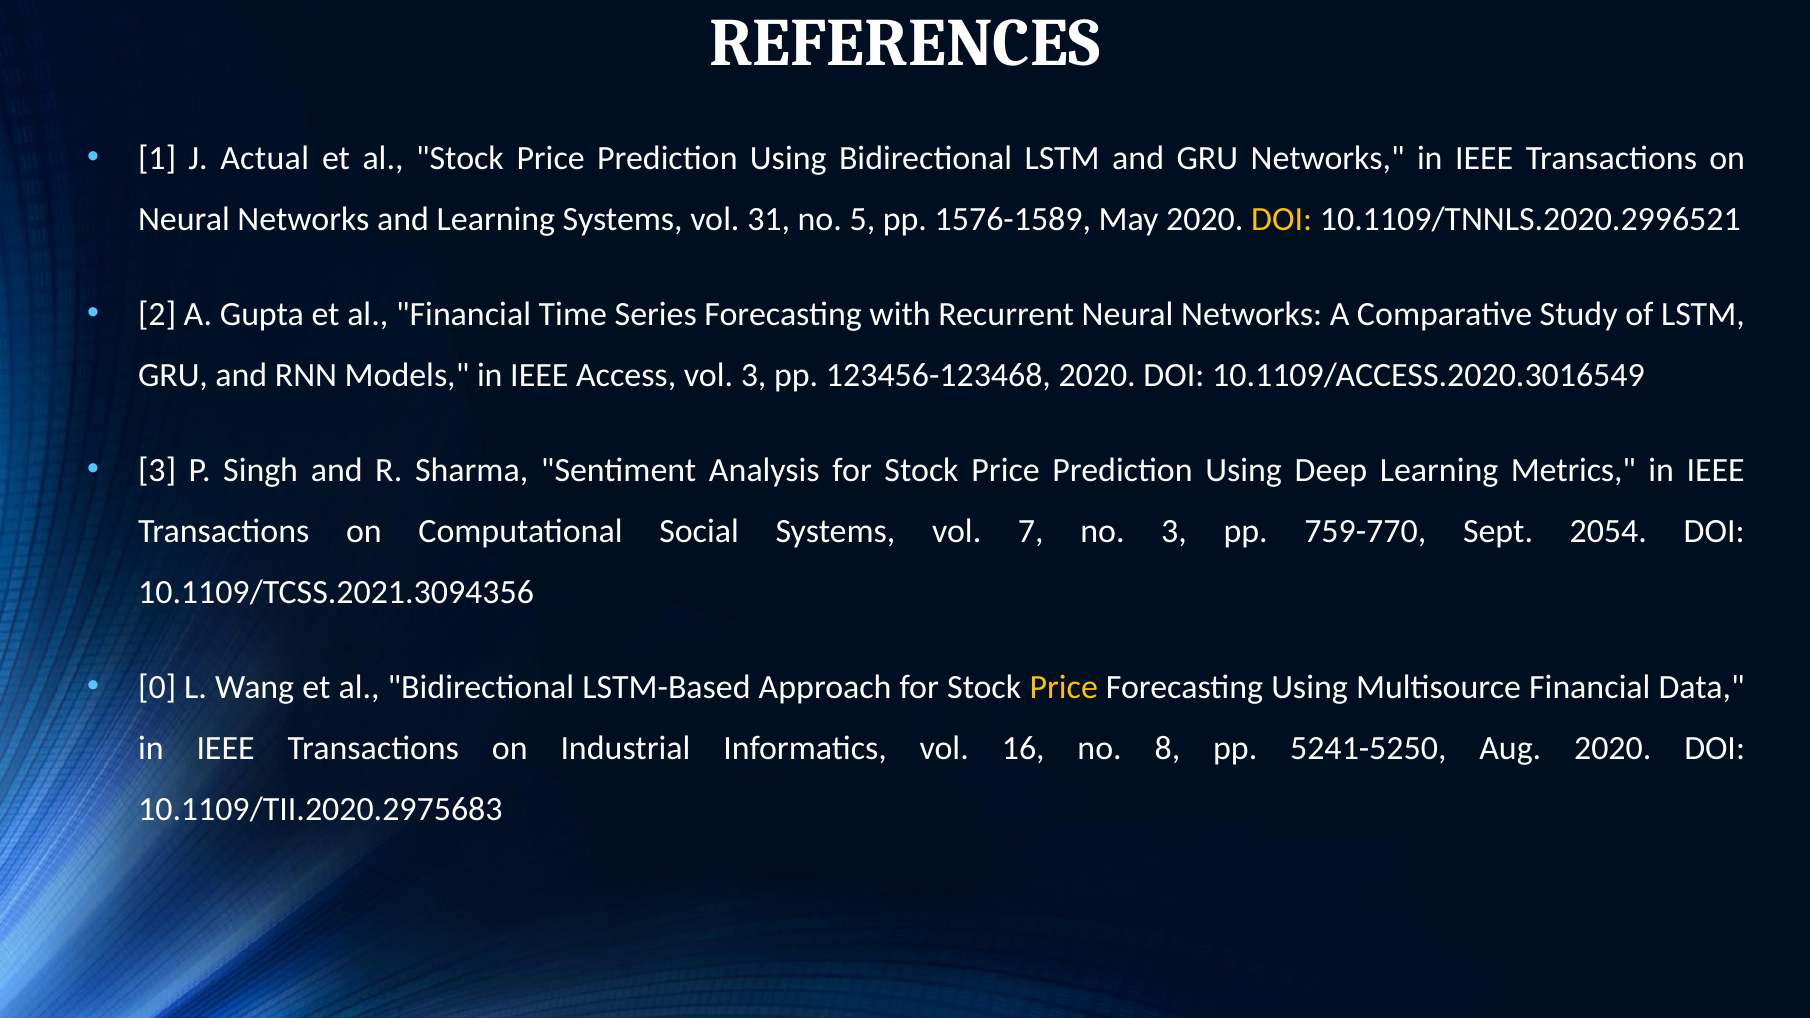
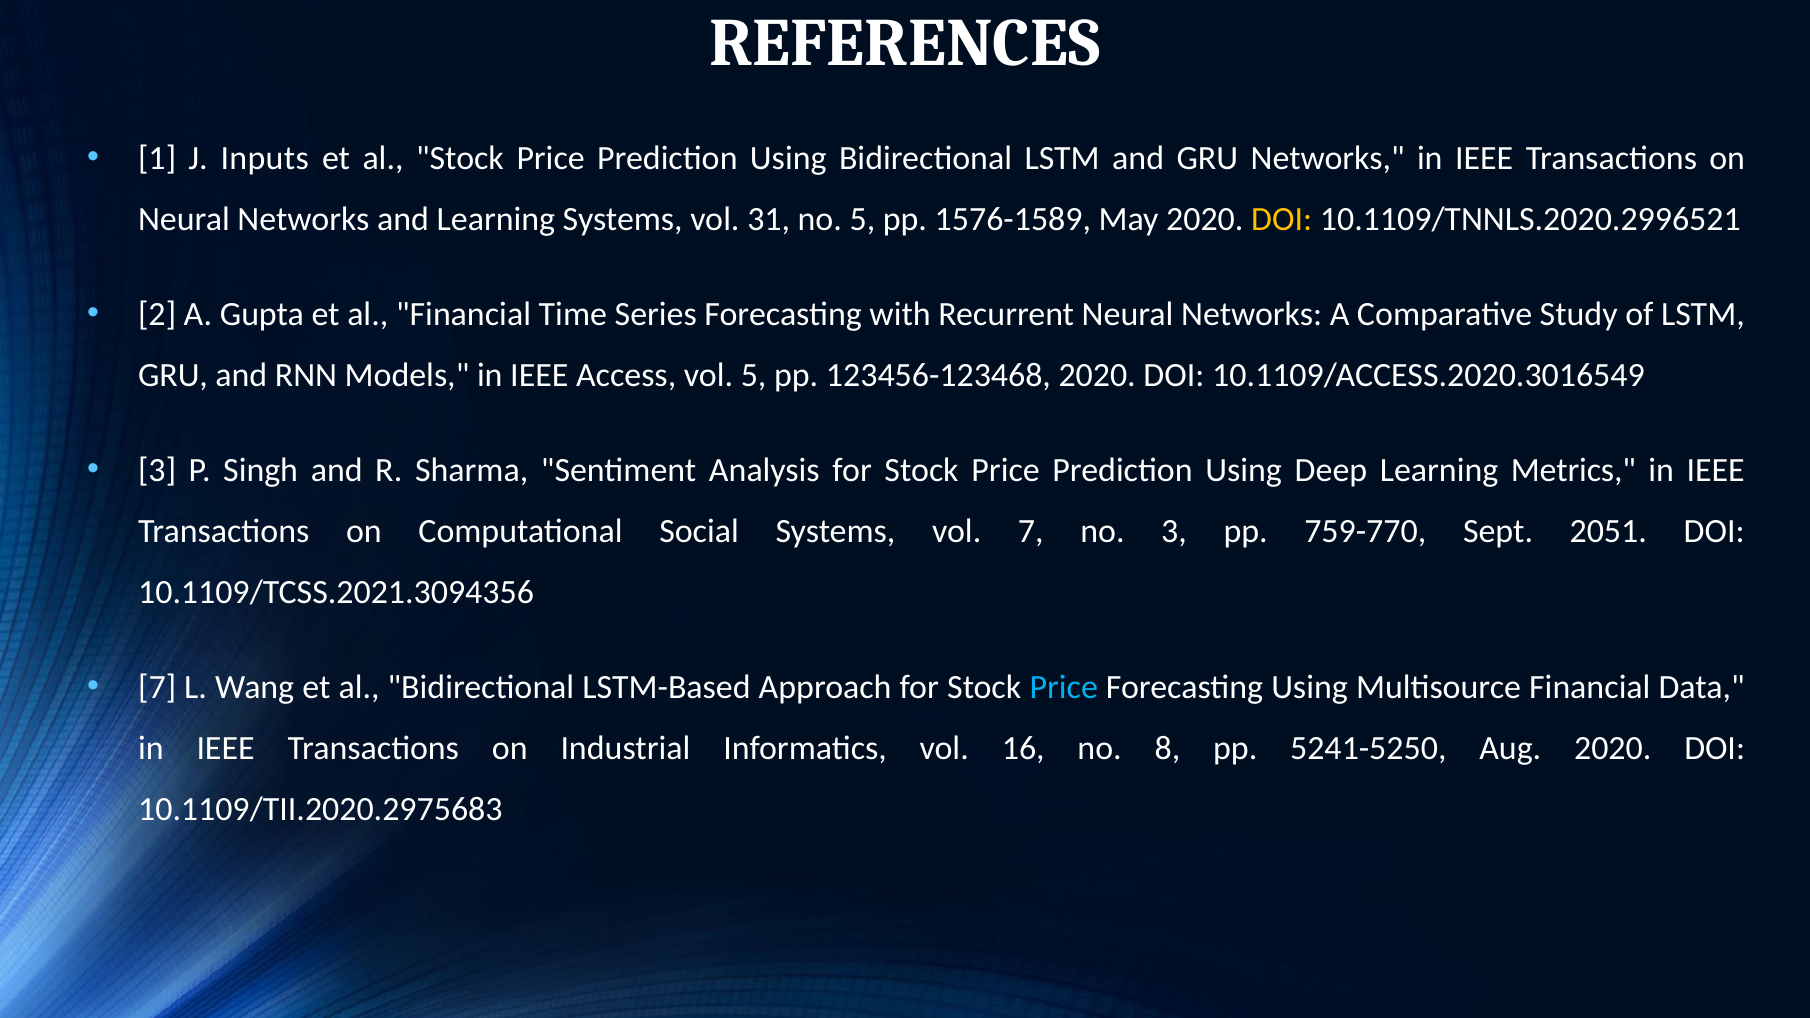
Actual: Actual -> Inputs (265, 158)
vol 3: 3 -> 5 (754, 375)
2054: 2054 -> 2051 (1608, 532)
0: 0 -> 7 (157, 688)
Price colour: yellow -> light blue (1064, 688)
